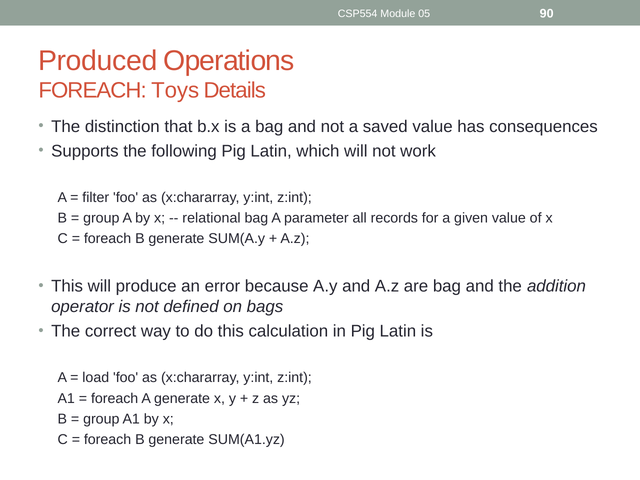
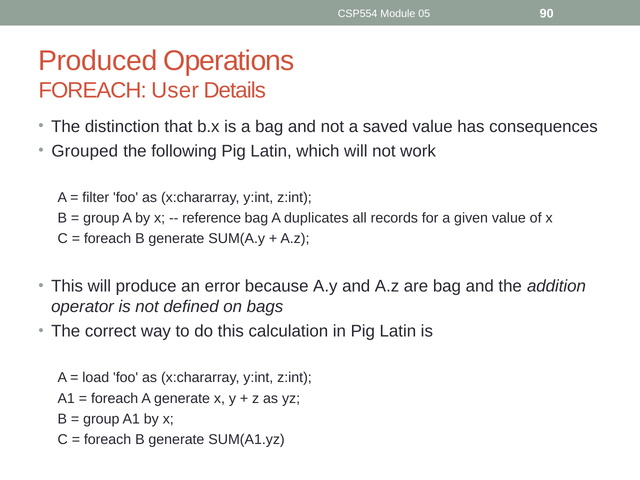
Toys: Toys -> User (175, 91)
Supports: Supports -> Grouped (85, 151)
relational: relational -> reference (212, 218)
parameter: parameter -> duplicates (316, 218)
